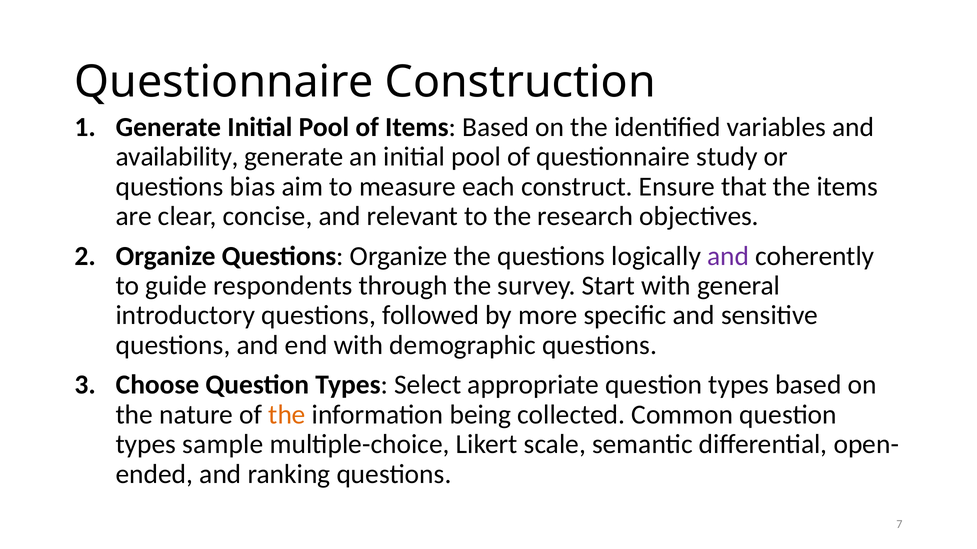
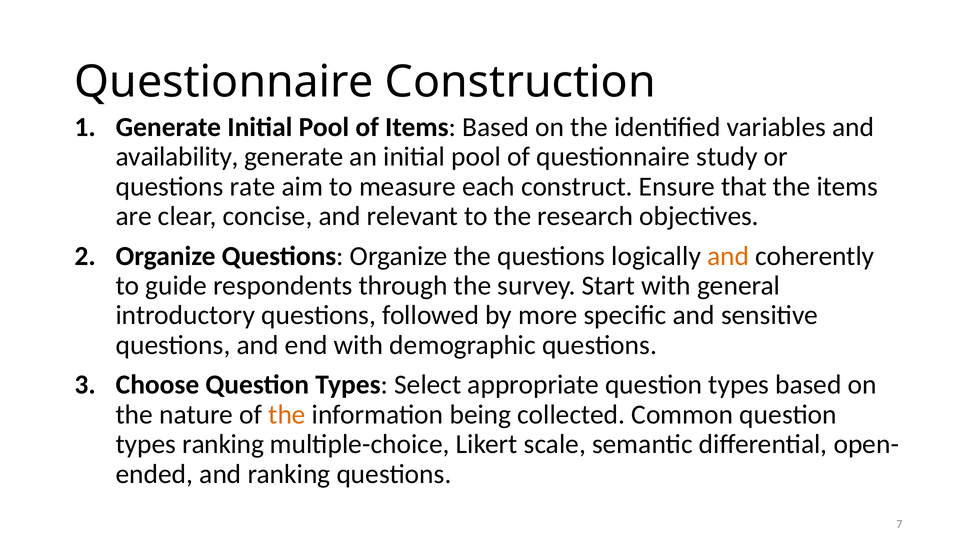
bias: bias -> rate (253, 187)
and colour: purple -> orange (728, 256)
types sample: sample -> ranking (223, 445)
